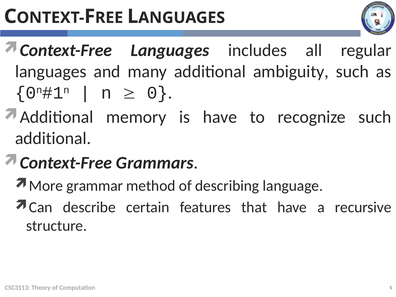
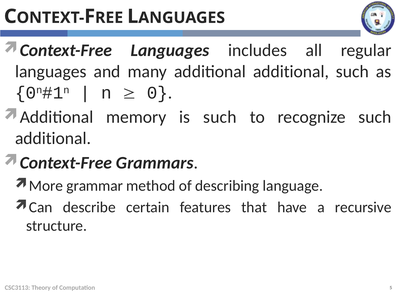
additional ambiguity: ambiguity -> additional (291, 72)
is have: have -> such (220, 117)
